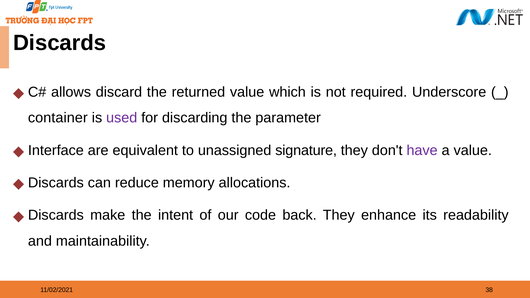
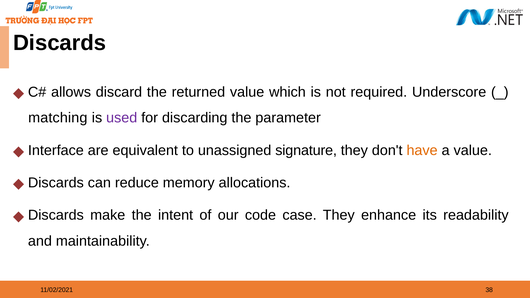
container: container -> matching (58, 118)
have colour: purple -> orange (422, 150)
back: back -> case (300, 215)
